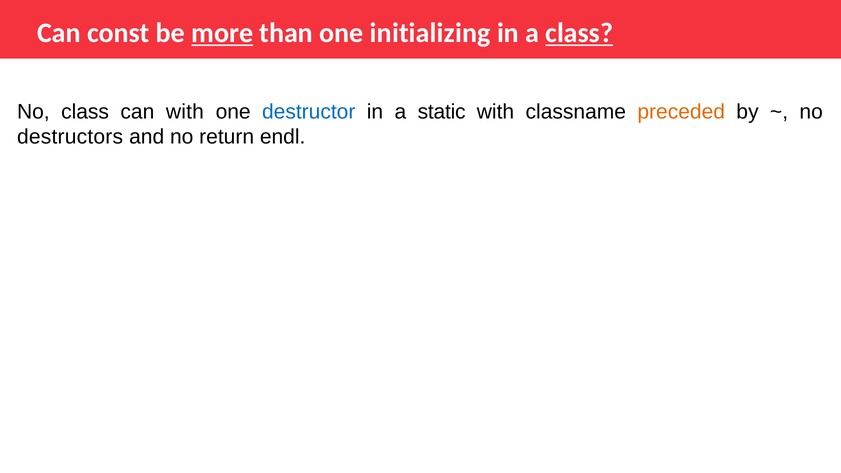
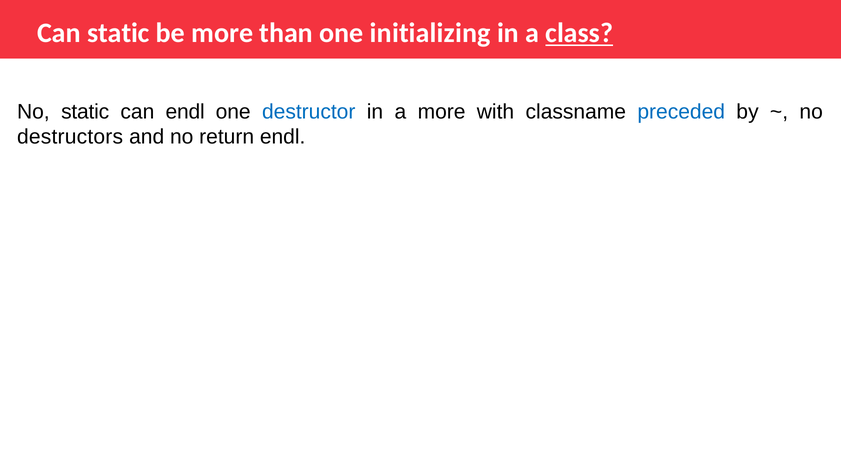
Can const: const -> static (118, 33)
more underline: present -> none (222, 33)
No class: class -> static (85, 112)
can with: with -> endl (185, 112)
a static: static -> more (442, 112)
preceded colour: orange -> blue (681, 112)
